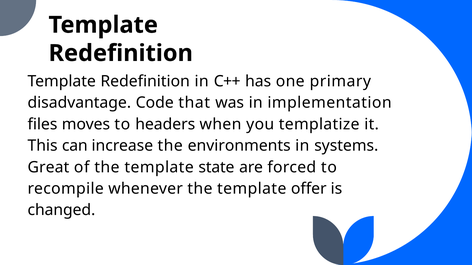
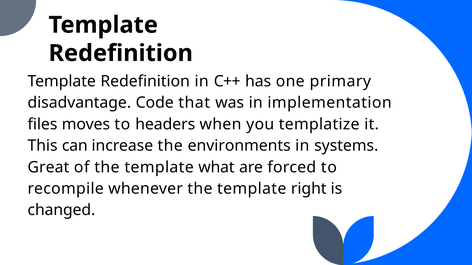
state: state -> what (216, 167)
offer: offer -> right (309, 189)
